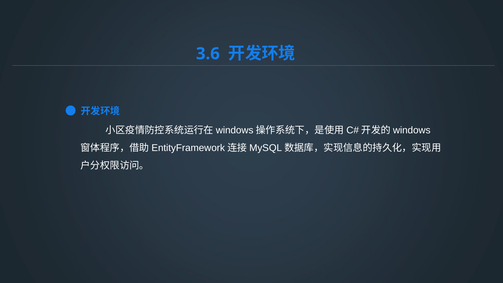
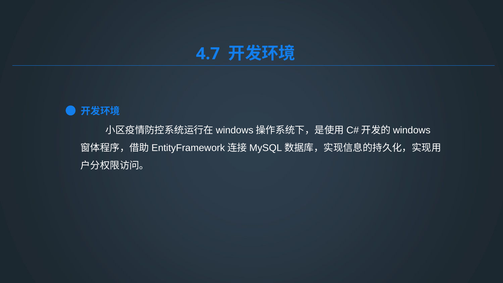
3.6: 3.6 -> 4.7 (208, 54)
